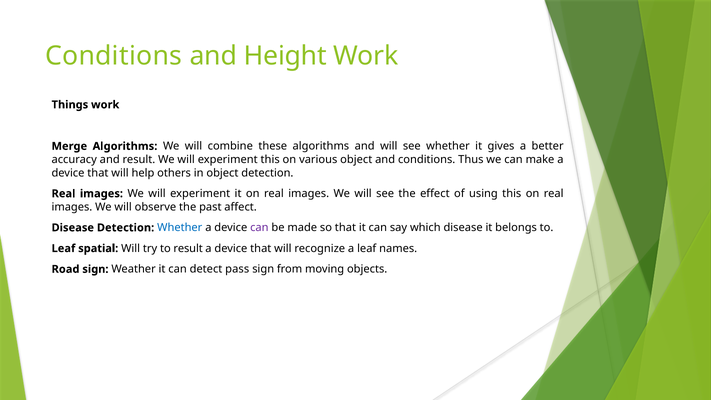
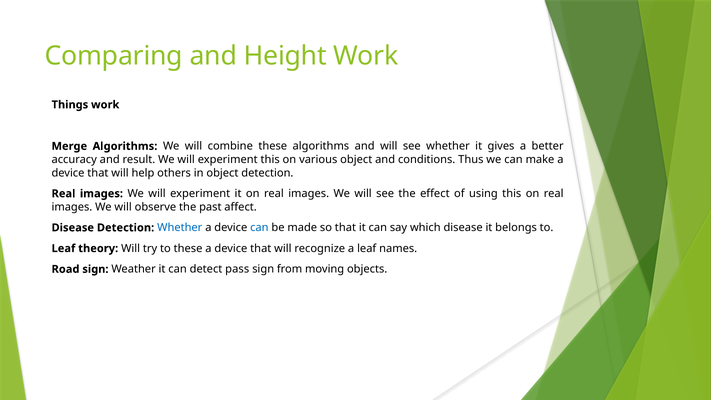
Conditions: Conditions -> Comparing (114, 56)
can colour: purple -> blue (259, 228)
spatial: spatial -> theory (98, 248)
to result: result -> these (188, 248)
